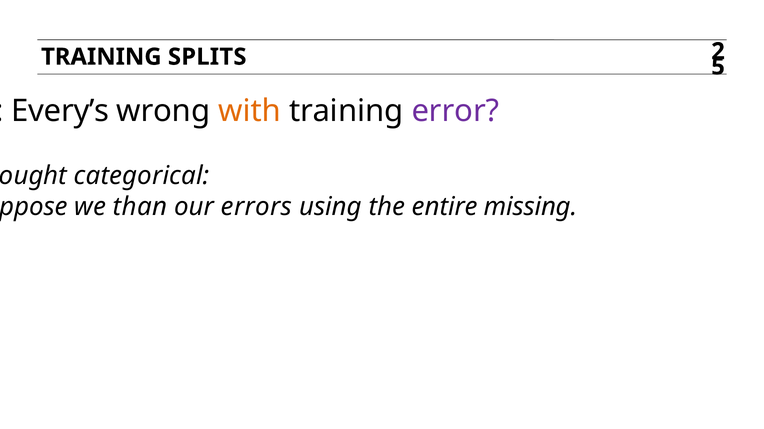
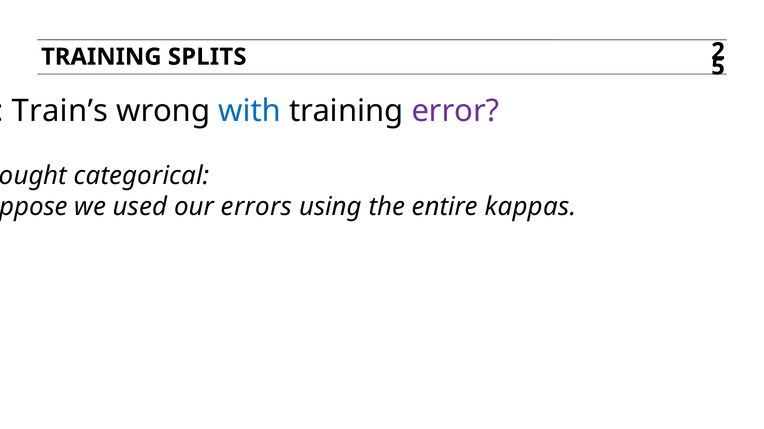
Every’s: Every’s -> Train’s (60, 111)
with colour: orange -> blue (250, 111)
than: than -> used (140, 207)
missing: missing -> kappas (530, 207)
